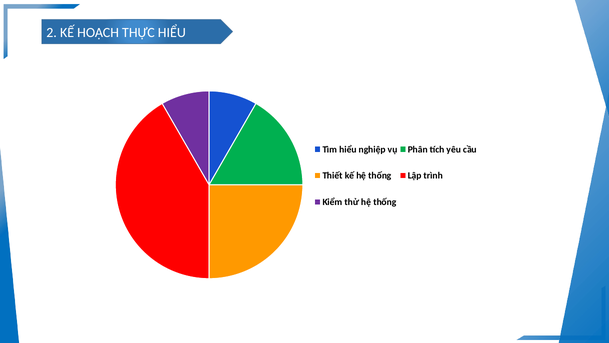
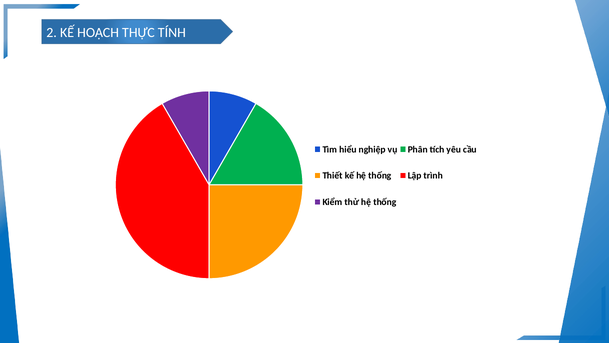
THỰC HIỂU: HIỂU -> TÍNH (172, 33)
